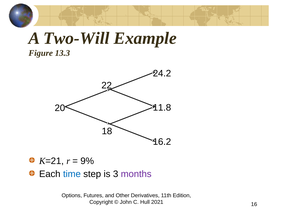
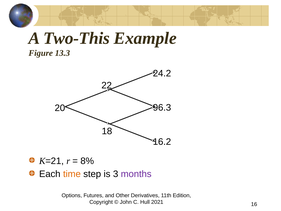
Two-Will: Two-Will -> Two-This (77, 38)
11.8: 11.8 -> 96.3 (162, 107)
9%: 9% -> 8% (87, 161)
time colour: blue -> orange (72, 174)
